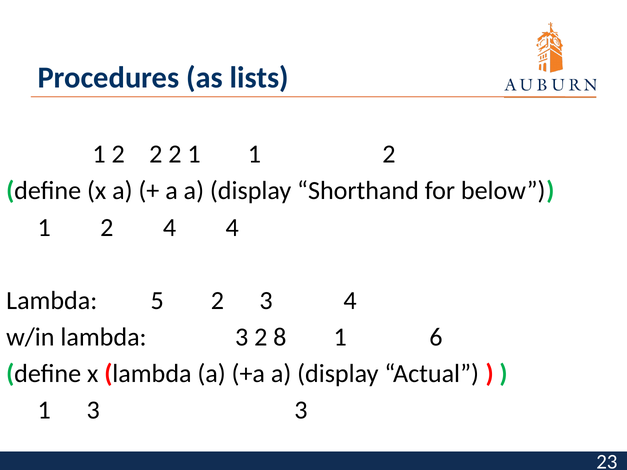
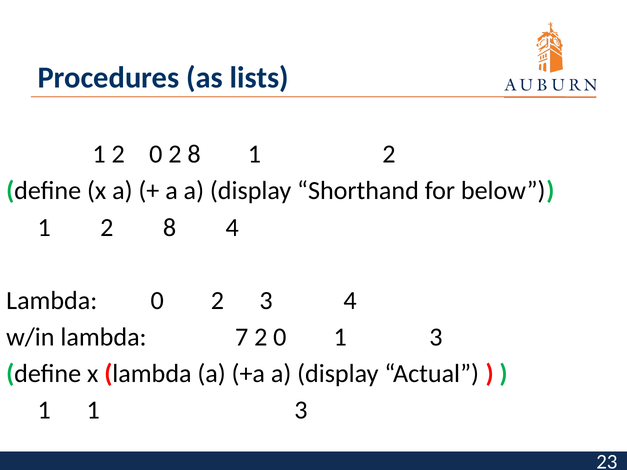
1 2 2: 2 -> 0 (156, 154)
1: 1 -> 8 (194, 154)
1 2 4: 4 -> 8 (170, 228)
Lambda 5: 5 -> 0 (157, 301)
lambda 3: 3 -> 7 (242, 337)
8: 8 -> 0 (280, 337)
6: 6 -> 3 (436, 337)
1 3: 3 -> 1 (93, 410)
